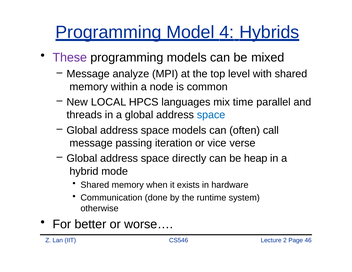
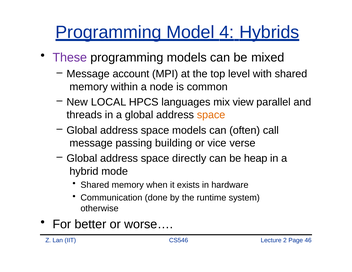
analyze: analyze -> account (131, 74)
time: time -> view (243, 102)
space colour: blue -> orange (211, 115)
iteration: iteration -> building (174, 143)
